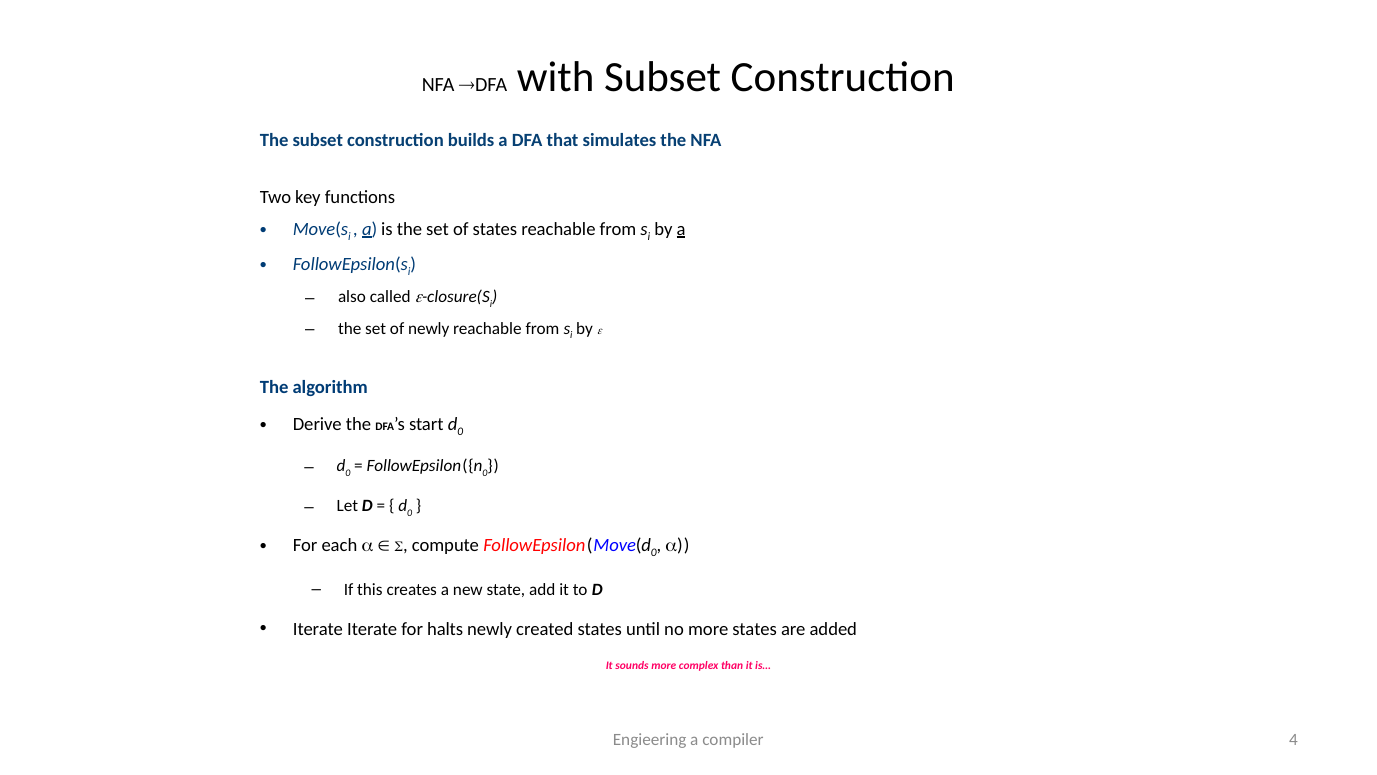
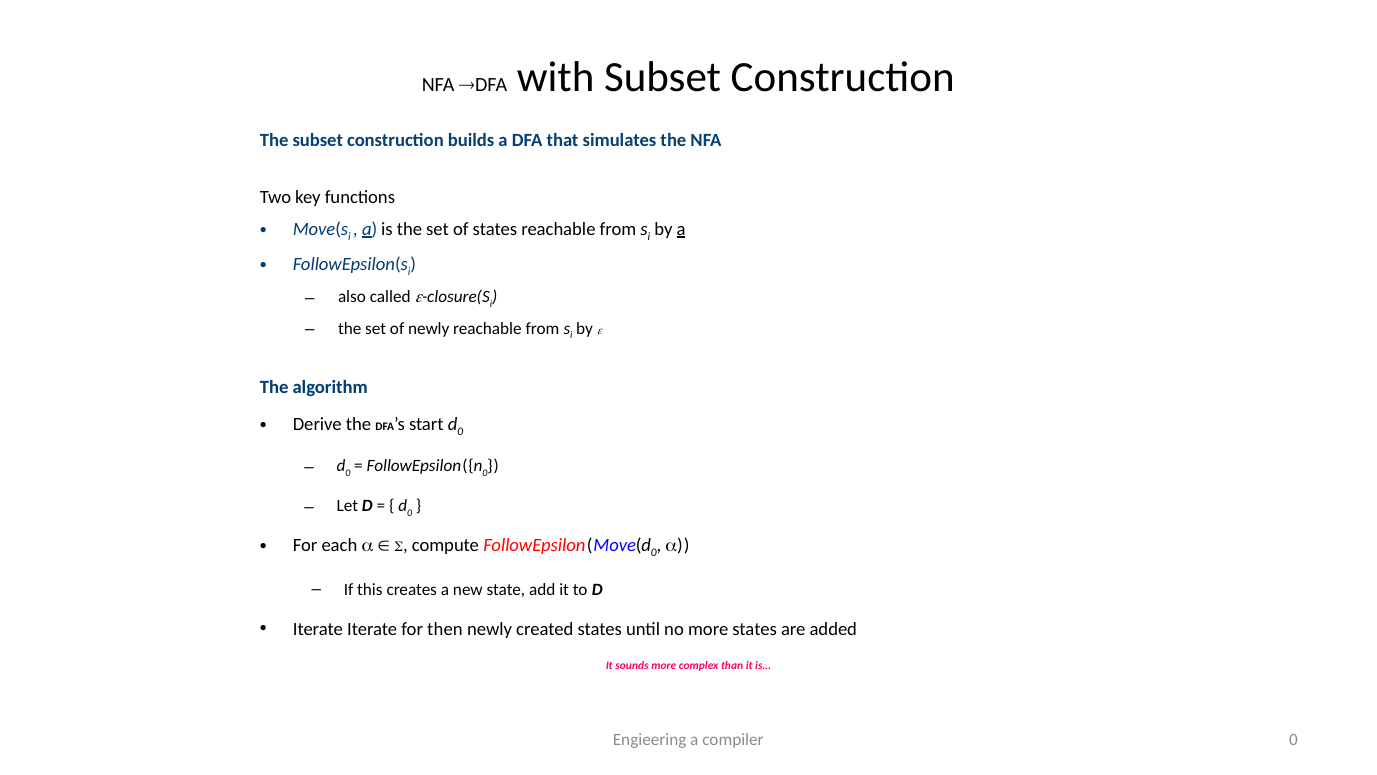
halts: halts -> then (445, 629)
compiler 4: 4 -> 0 (1294, 740)
